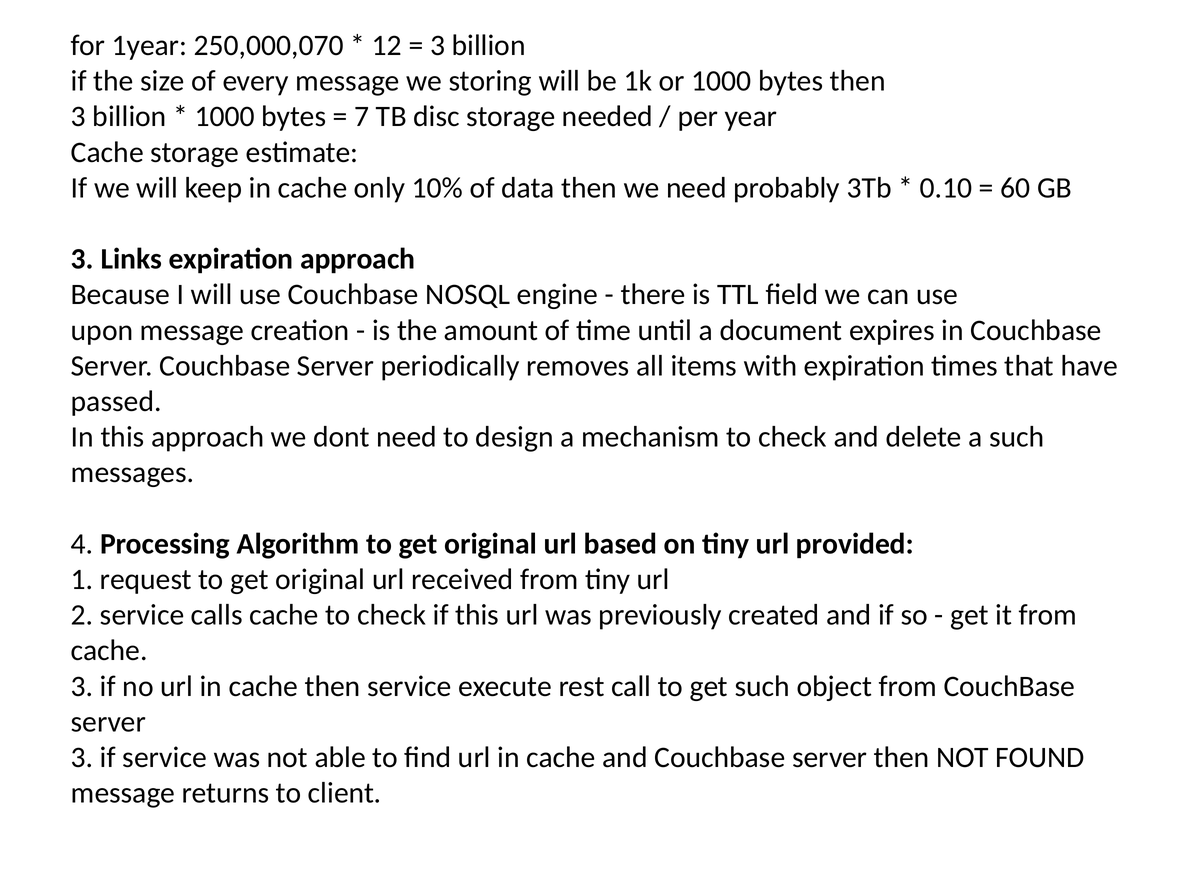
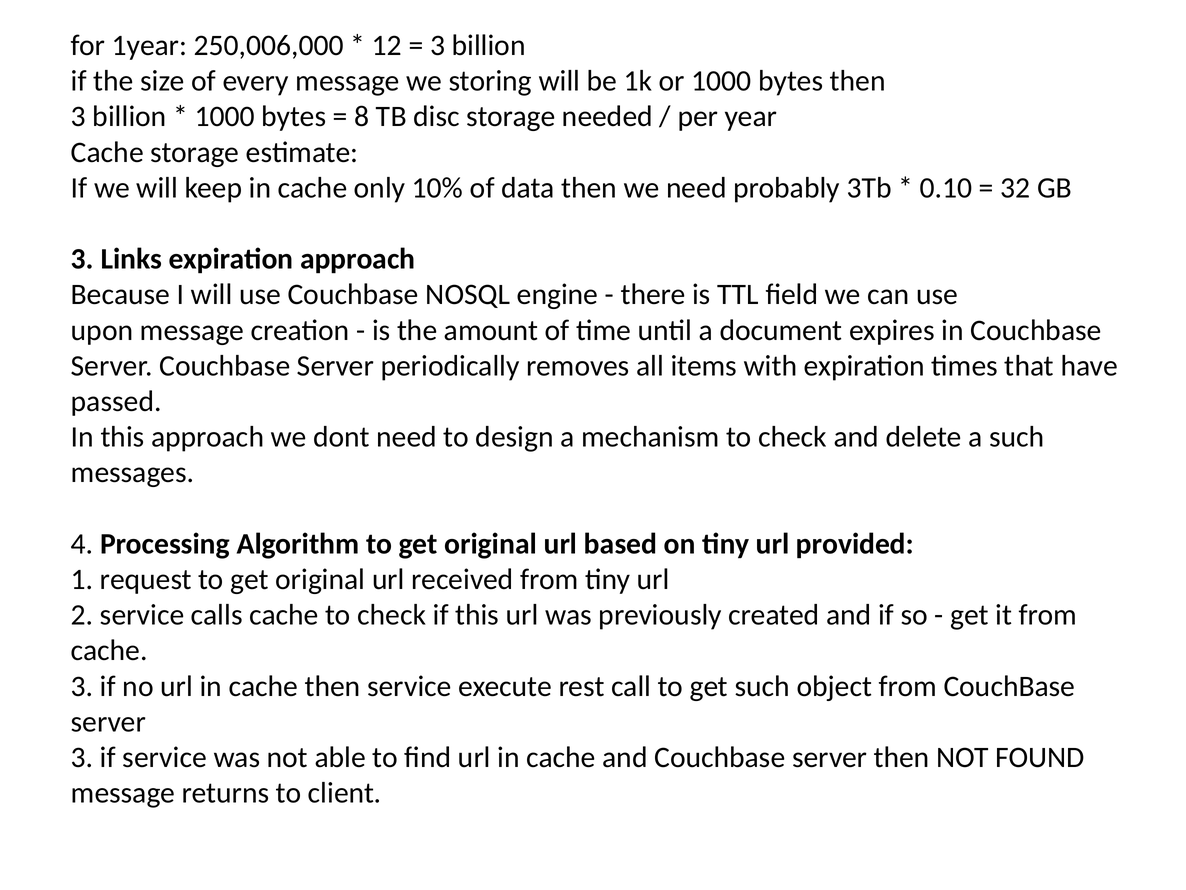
250,000,070: 250,000,070 -> 250,006,000 (269, 45)
7: 7 -> 8 (362, 117)
60: 60 -> 32 (1015, 188)
